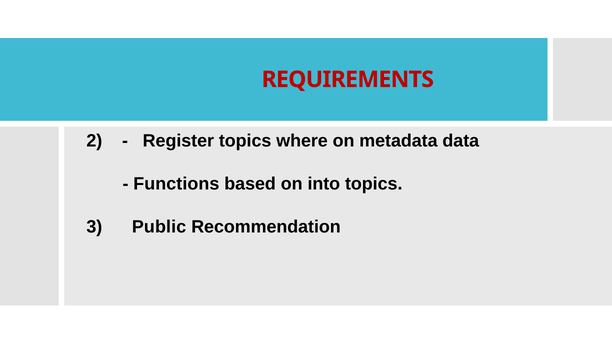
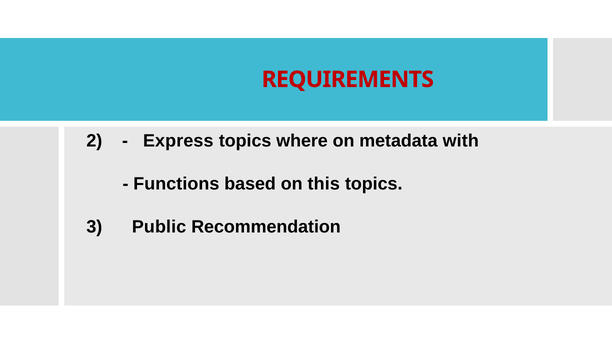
Register: Register -> Express (178, 141)
data: data -> with (461, 141)
into: into -> this (324, 184)
